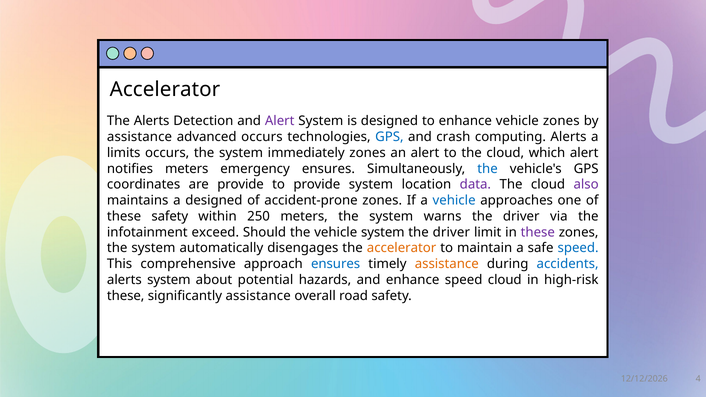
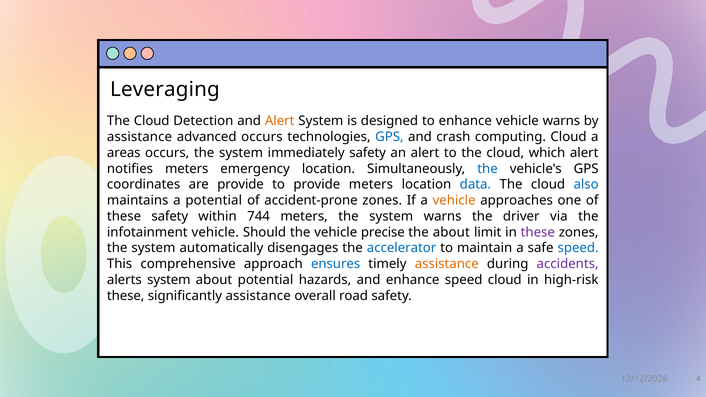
Accelerator: Accelerator -> Leveraging (165, 90)
Alerts: Alerts -> Cloud (152, 121)
Alert colour: purple -> orange (280, 121)
vehicle zones: zones -> warns (561, 121)
computing Alerts: Alerts -> Cloud (569, 137)
limits: limits -> areas (124, 153)
immediately zones: zones -> safety (368, 153)
emergency ensures: ensures -> location (328, 169)
provide system: system -> meters (371, 185)
data colour: purple -> blue (475, 185)
also colour: purple -> blue (586, 185)
a designed: designed -> potential (214, 200)
vehicle colour: blue -> orange (454, 200)
250: 250 -> 744 (259, 216)
infotainment exceed: exceed -> vehicle (215, 232)
vehicle system: system -> precise (383, 232)
driver: driver -> about (451, 232)
accelerator colour: orange -> blue (402, 248)
accidents colour: blue -> purple (568, 264)
